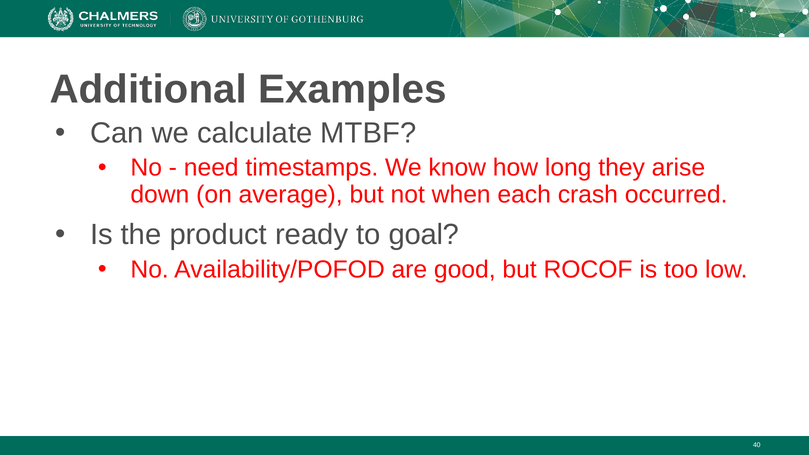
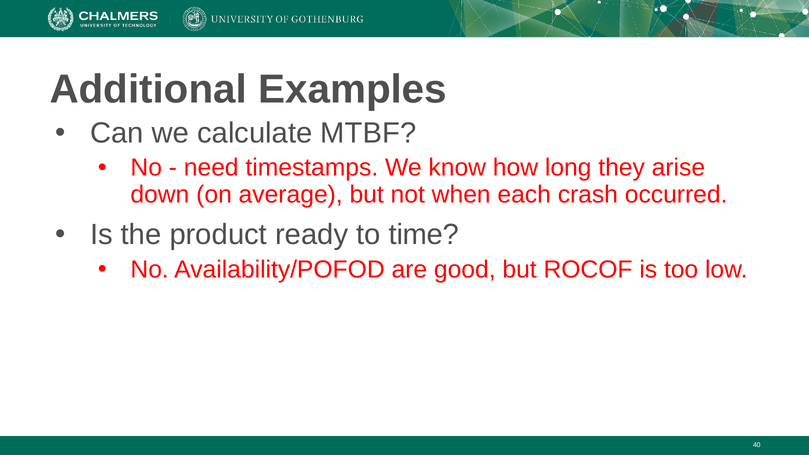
goal: goal -> time (424, 235)
